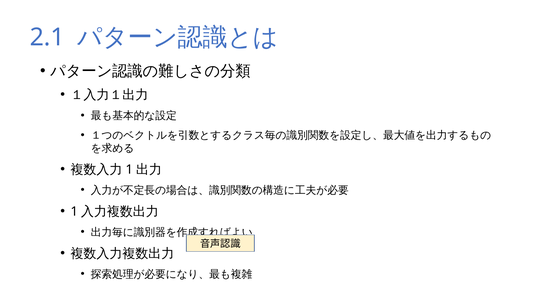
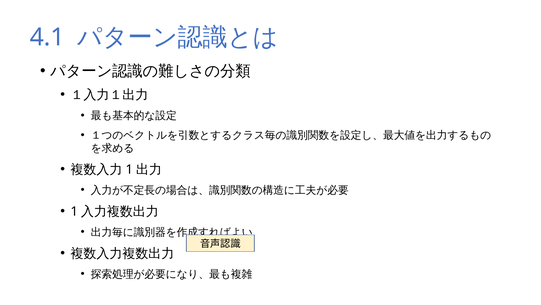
2.1: 2.1 -> 4.1 (47, 37)
